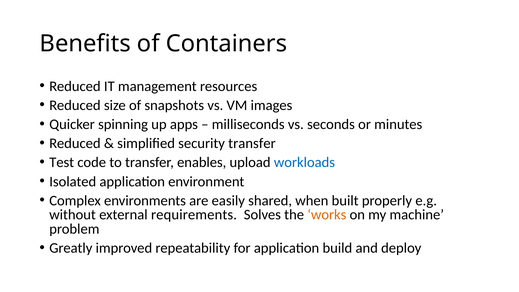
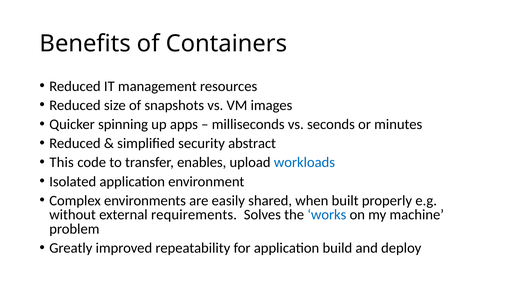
security transfer: transfer -> abstract (252, 143)
Test: Test -> This (62, 162)
works colour: orange -> blue (327, 215)
